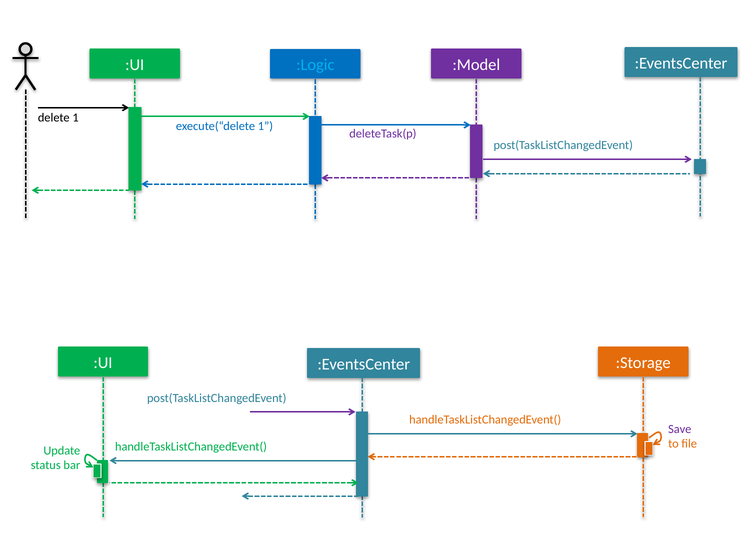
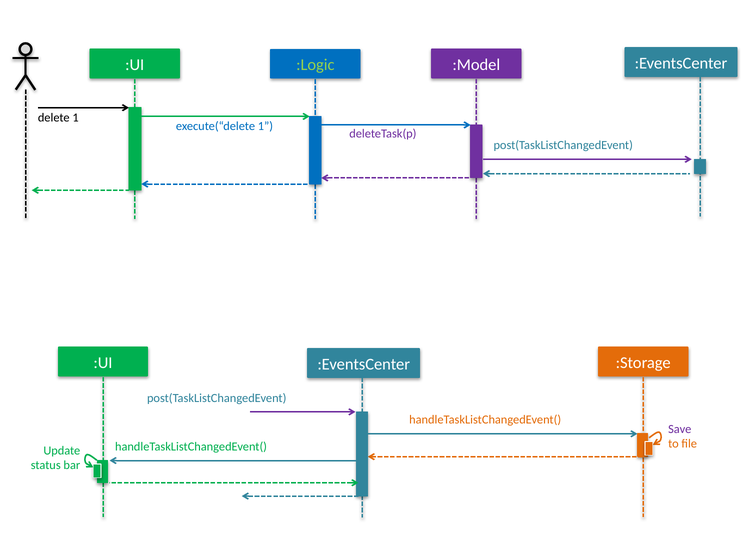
:Logic colour: light blue -> light green (315, 65)
